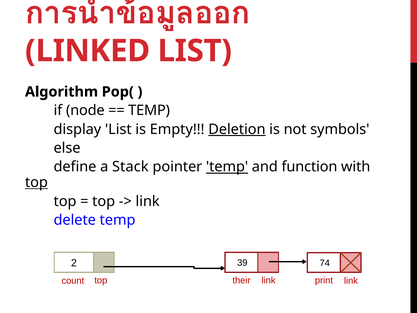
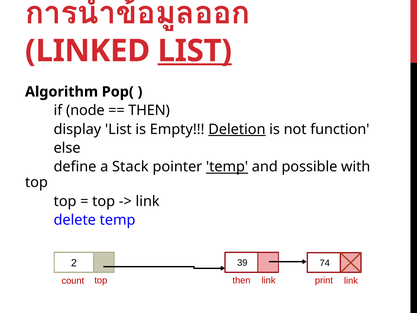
LIST underline: none -> present (195, 51)
TEMP: TEMP -> THEN (149, 110)
symbols: symbols -> function (340, 129)
function: function -> possible (309, 167)
top underline: present -> none (36, 182)
their: their -> then (242, 280)
